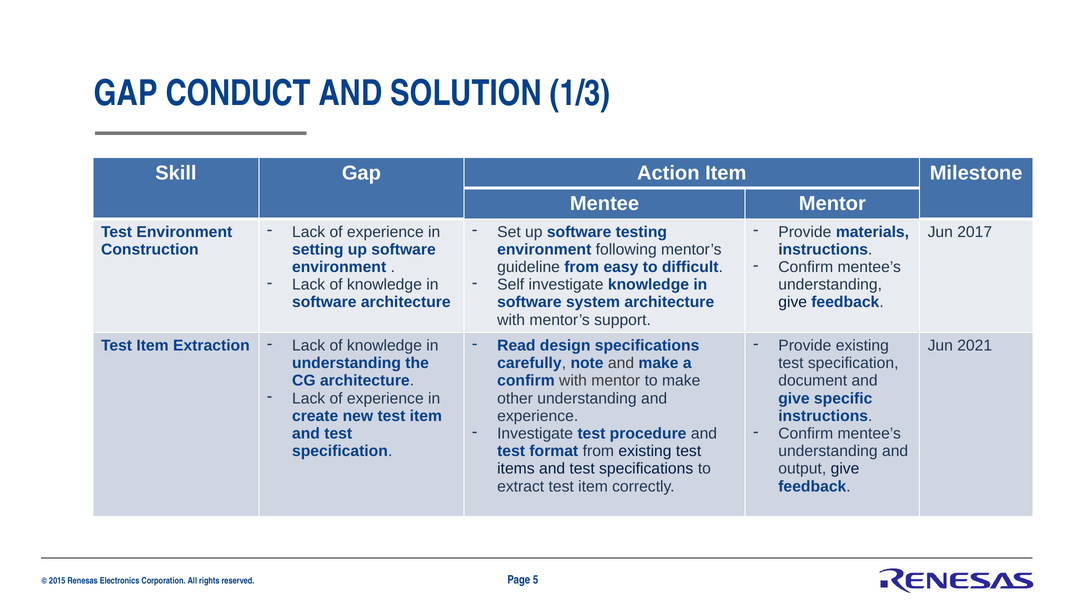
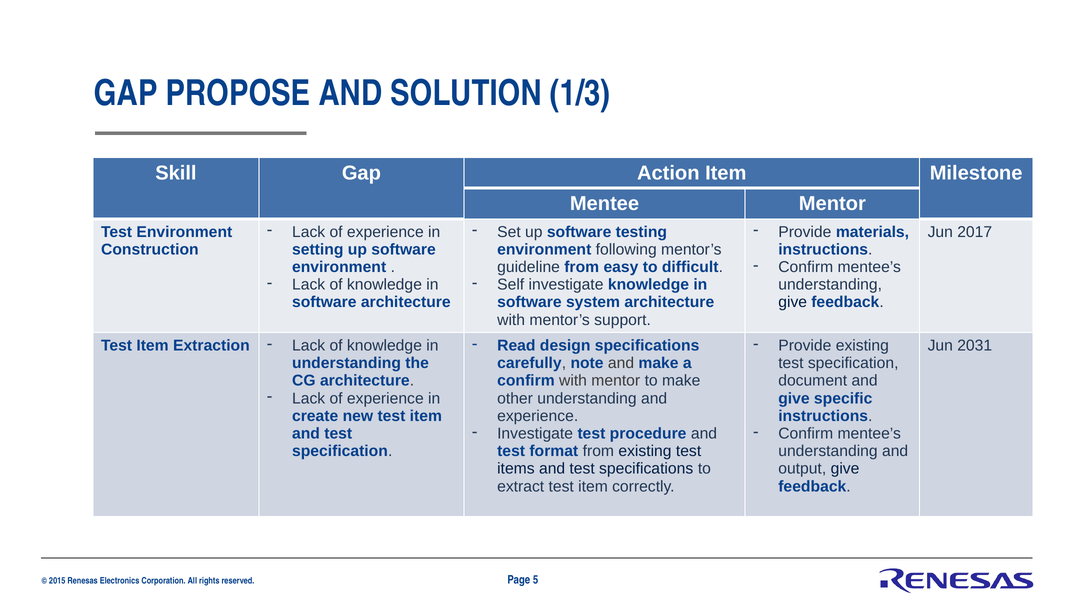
CONDUCT: CONDUCT -> PROPOSE (238, 93)
2021: 2021 -> 2031 (975, 346)
